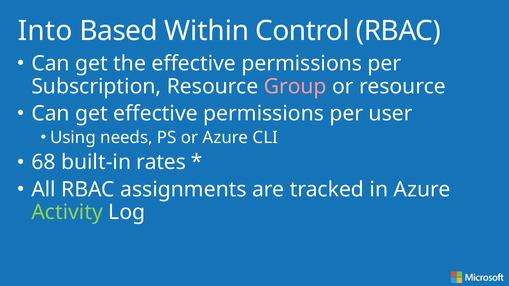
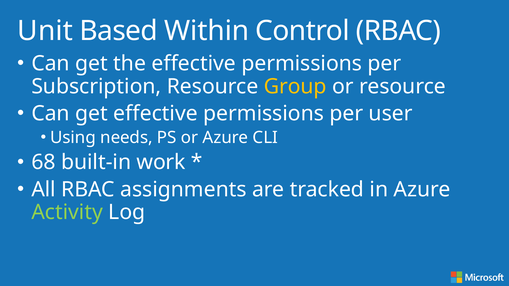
Into: Into -> Unit (45, 31)
Group colour: pink -> yellow (295, 86)
rates: rates -> work (161, 162)
